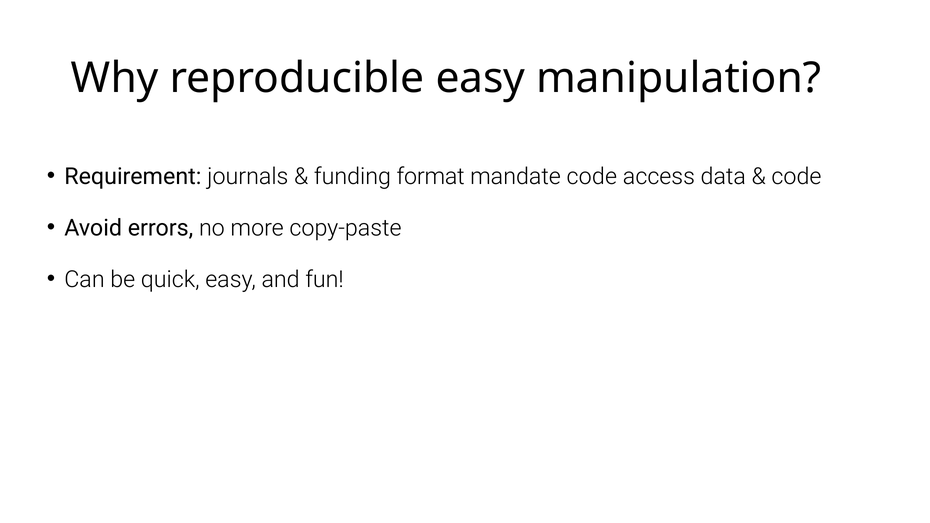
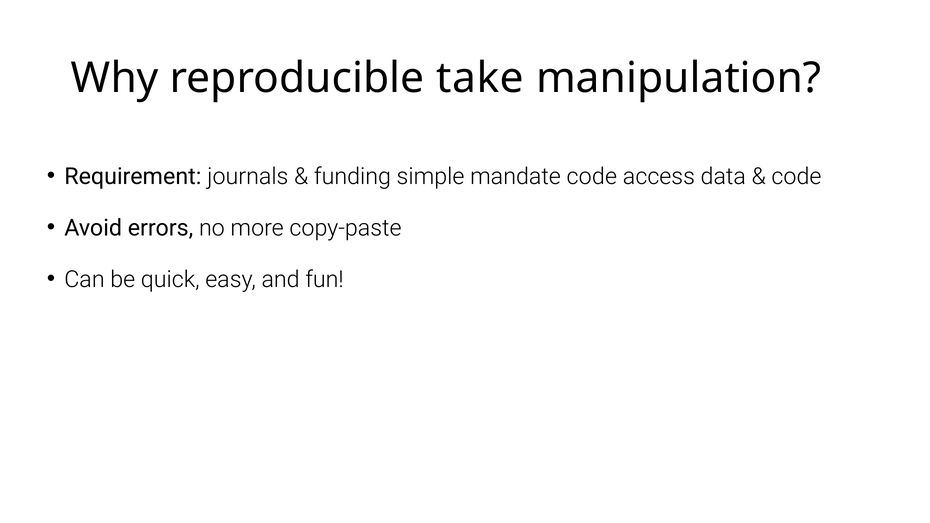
reproducible easy: easy -> take (480, 78)
format: format -> simple (431, 177)
